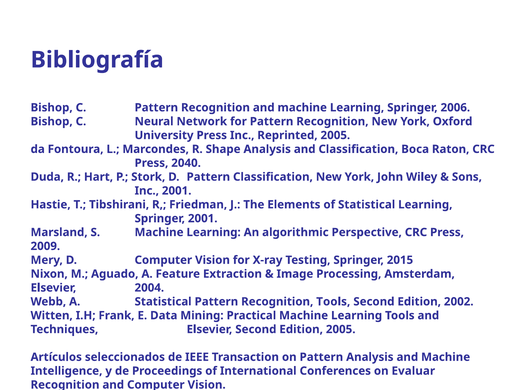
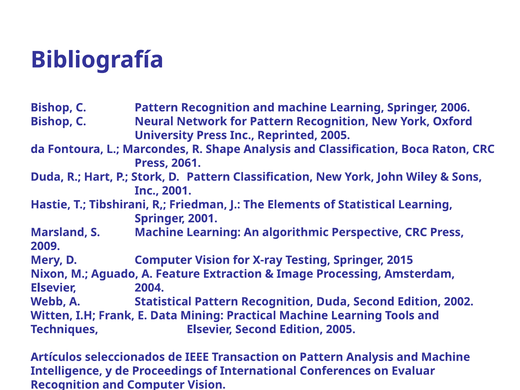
2040: 2040 -> 2061 (186, 163)
Recognition Tools: Tools -> Duda (333, 302)
